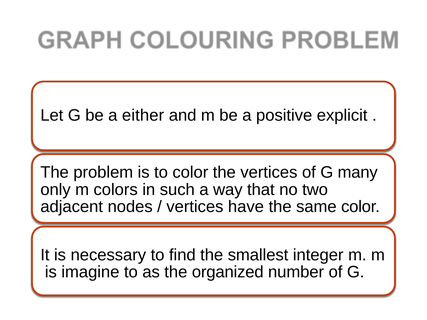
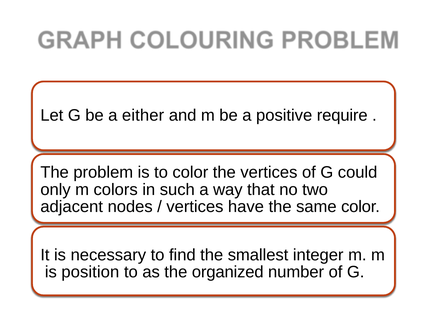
explicit: explicit -> require (342, 116)
many: many -> could (358, 173)
imagine: imagine -> position (90, 272)
